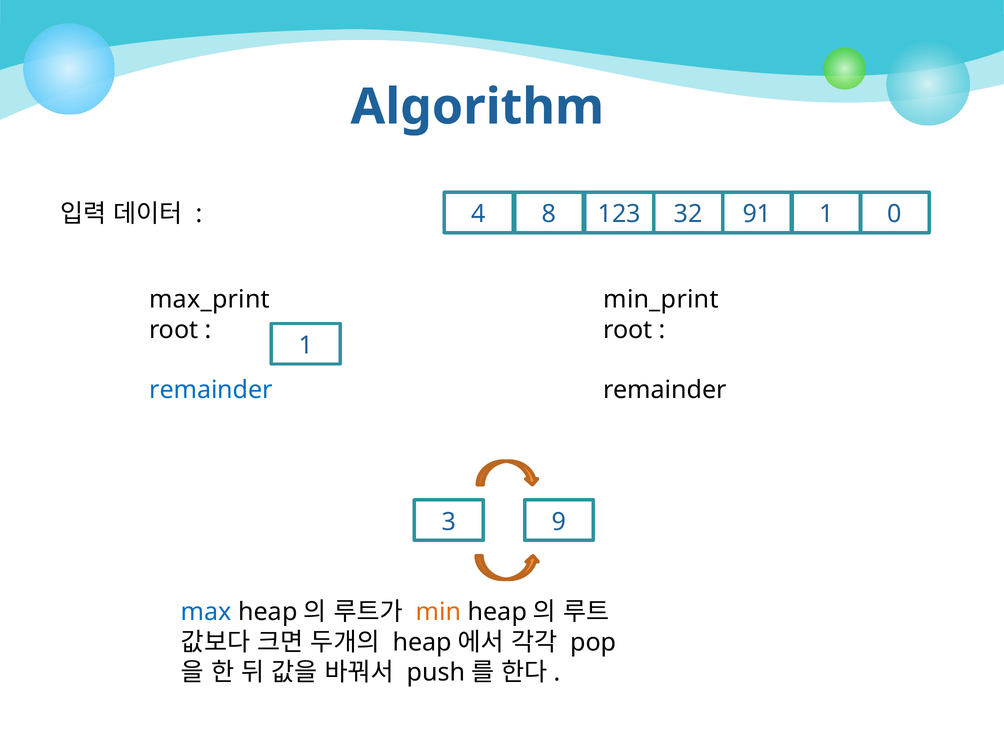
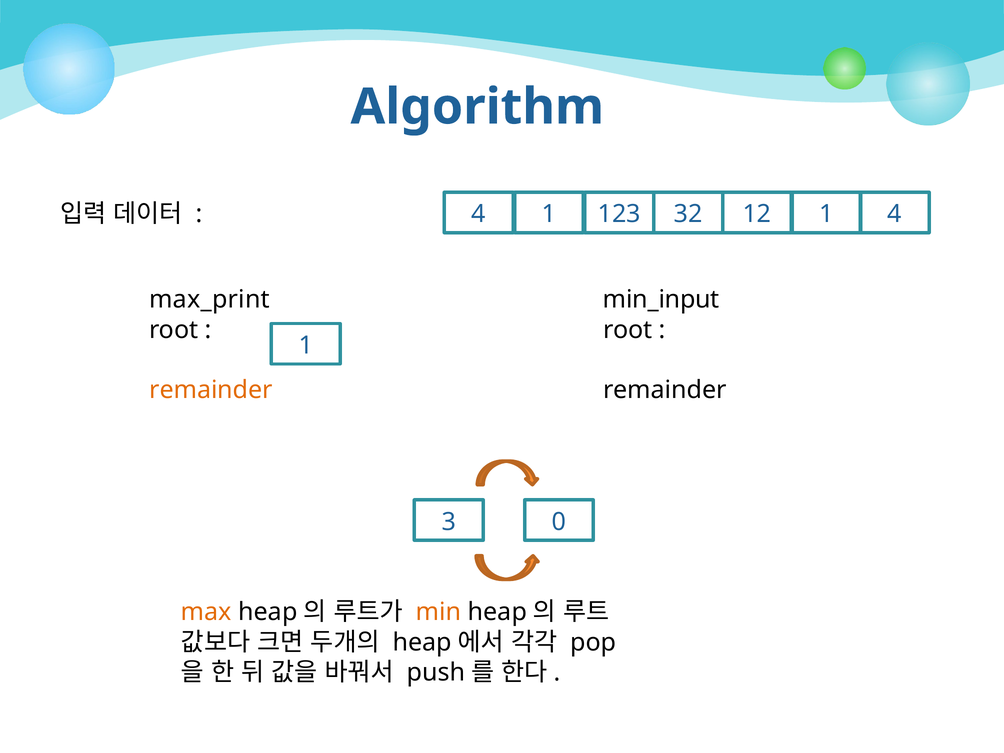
4 8: 8 -> 1 (549, 214)
91: 91 -> 12 (757, 214)
1 0: 0 -> 4 (895, 214)
min_print: min_print -> min_input (661, 300)
remainder colour: blue -> orange (211, 390)
9: 9 -> 0 (559, 522)
max colour: blue -> orange (206, 612)
